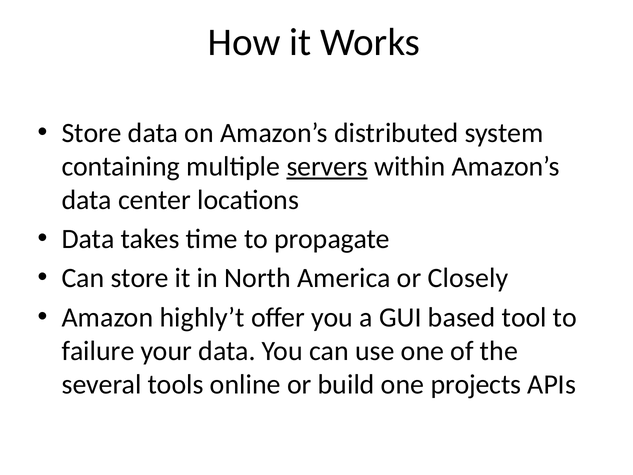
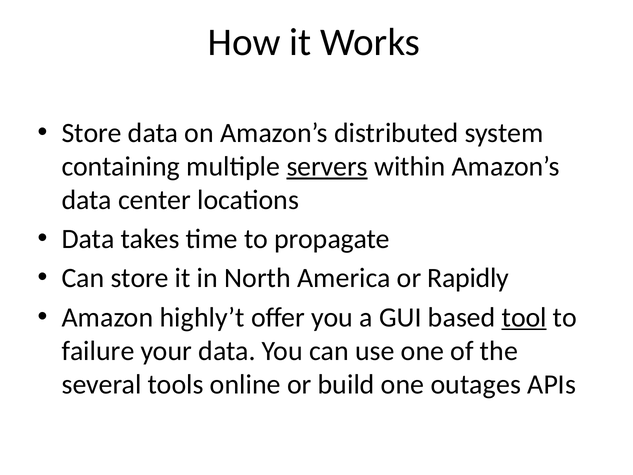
Closely: Closely -> Rapidly (468, 278)
tool underline: none -> present (524, 317)
projects: projects -> outages (476, 384)
